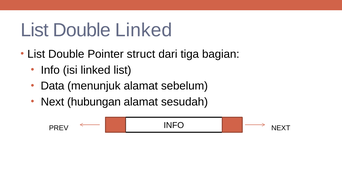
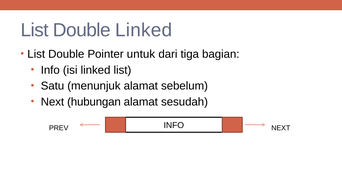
struct: struct -> untuk (141, 54)
Data: Data -> Satu (52, 86)
